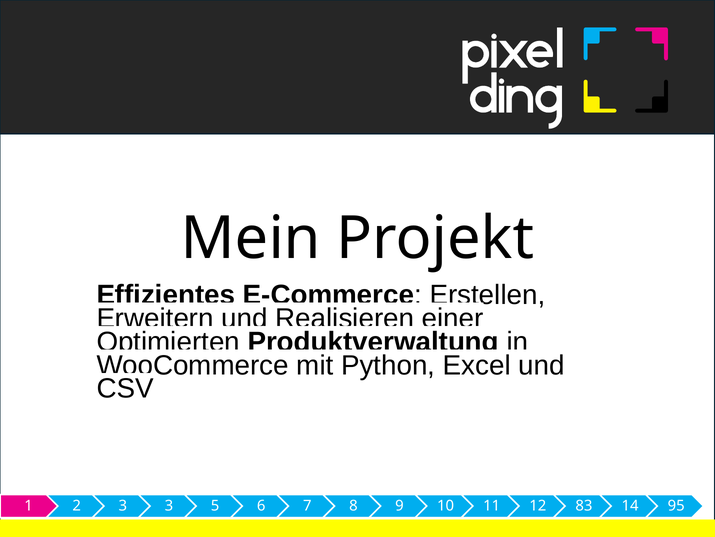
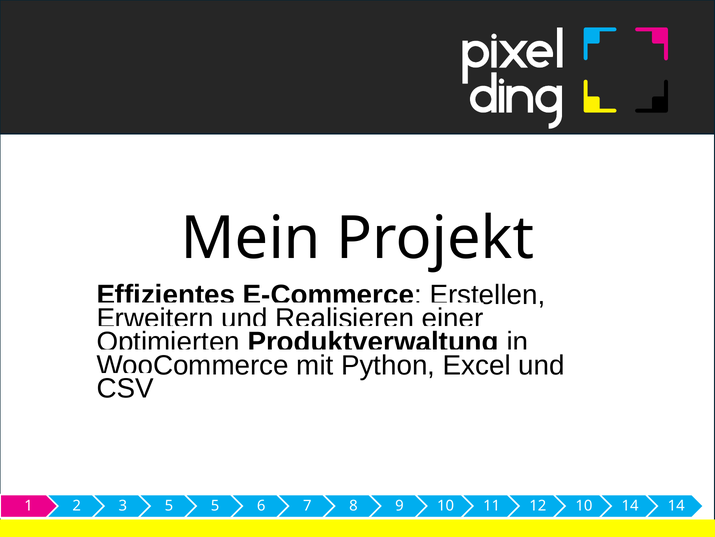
3 3: 3 -> 5 (169, 505)
12 83: 83 -> 10 (584, 505)
14 95: 95 -> 14 (676, 505)
